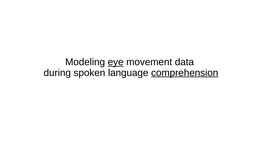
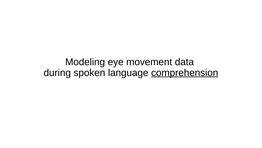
eye underline: present -> none (116, 62)
